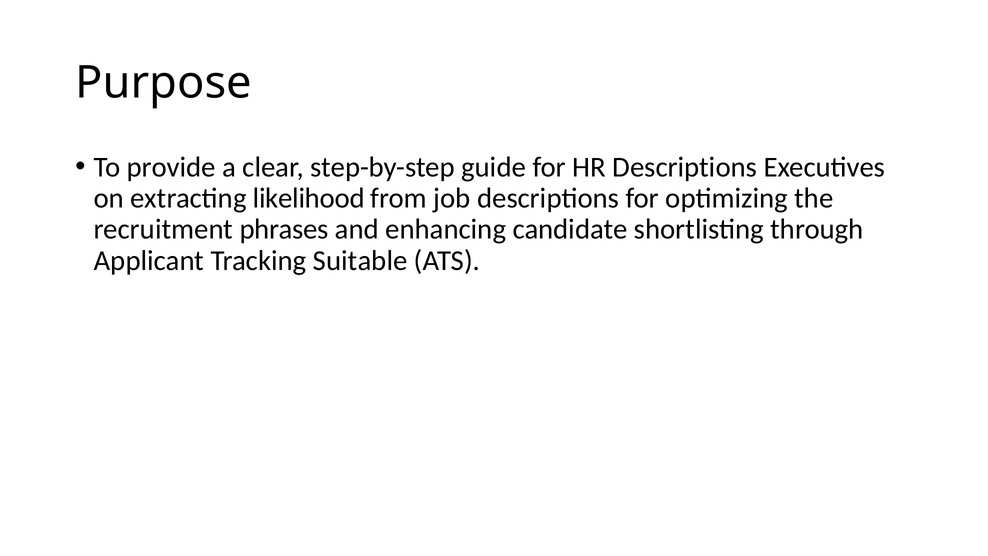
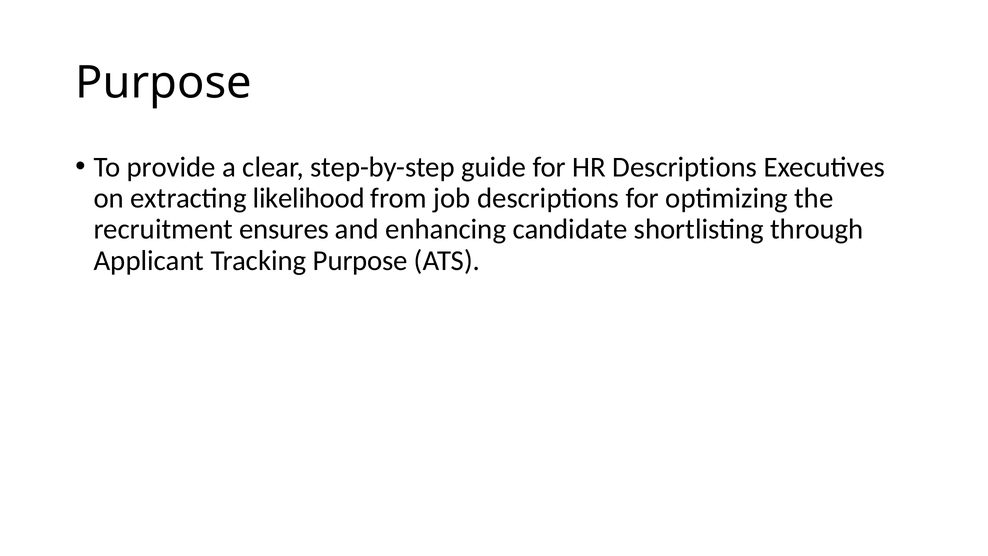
phrases: phrases -> ensures (284, 229)
Tracking Suitable: Suitable -> Purpose (360, 260)
